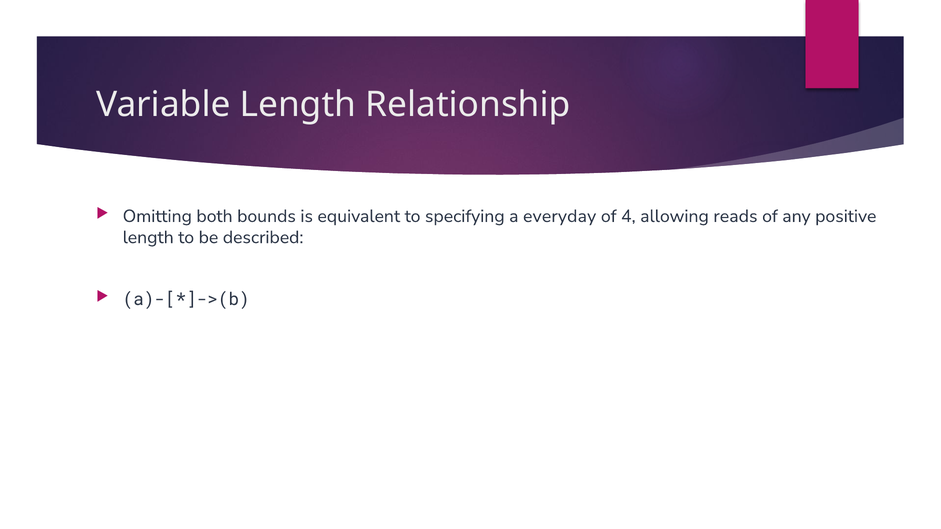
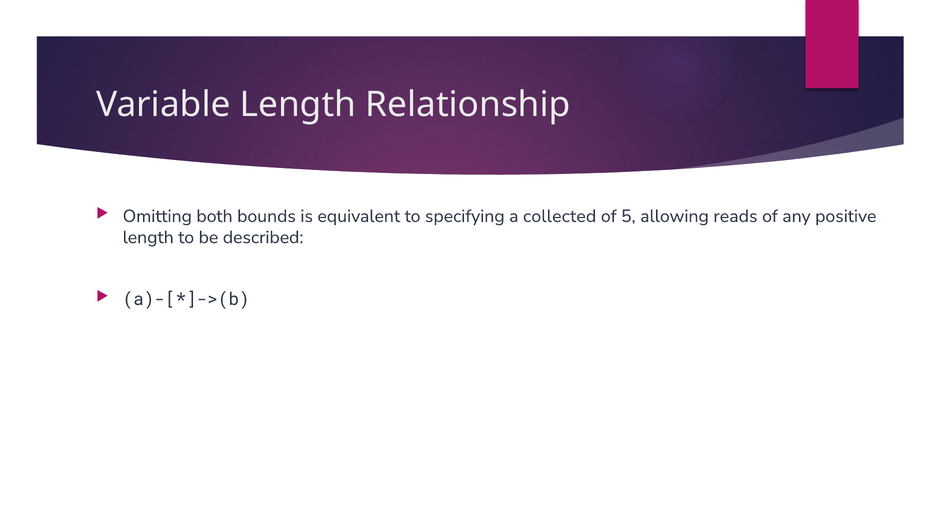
everyday: everyday -> collected (560, 216)
4: 4 -> 5 (628, 216)
